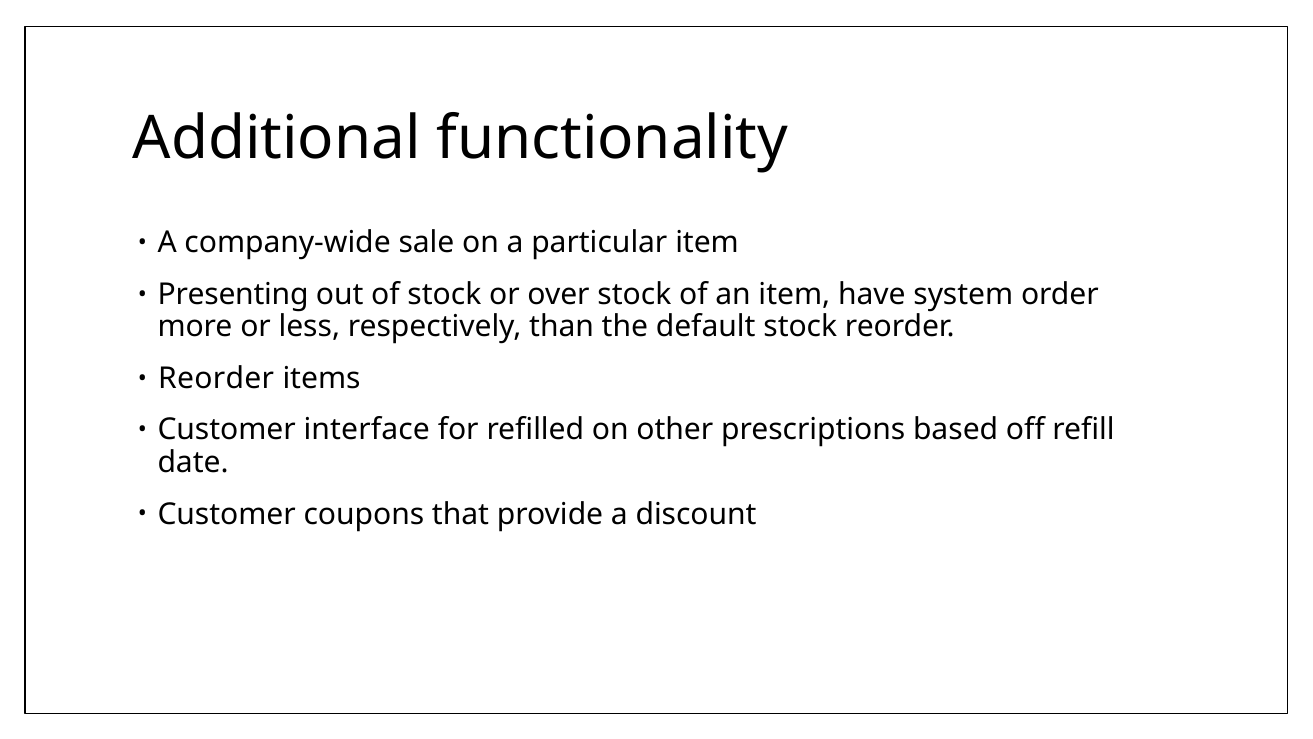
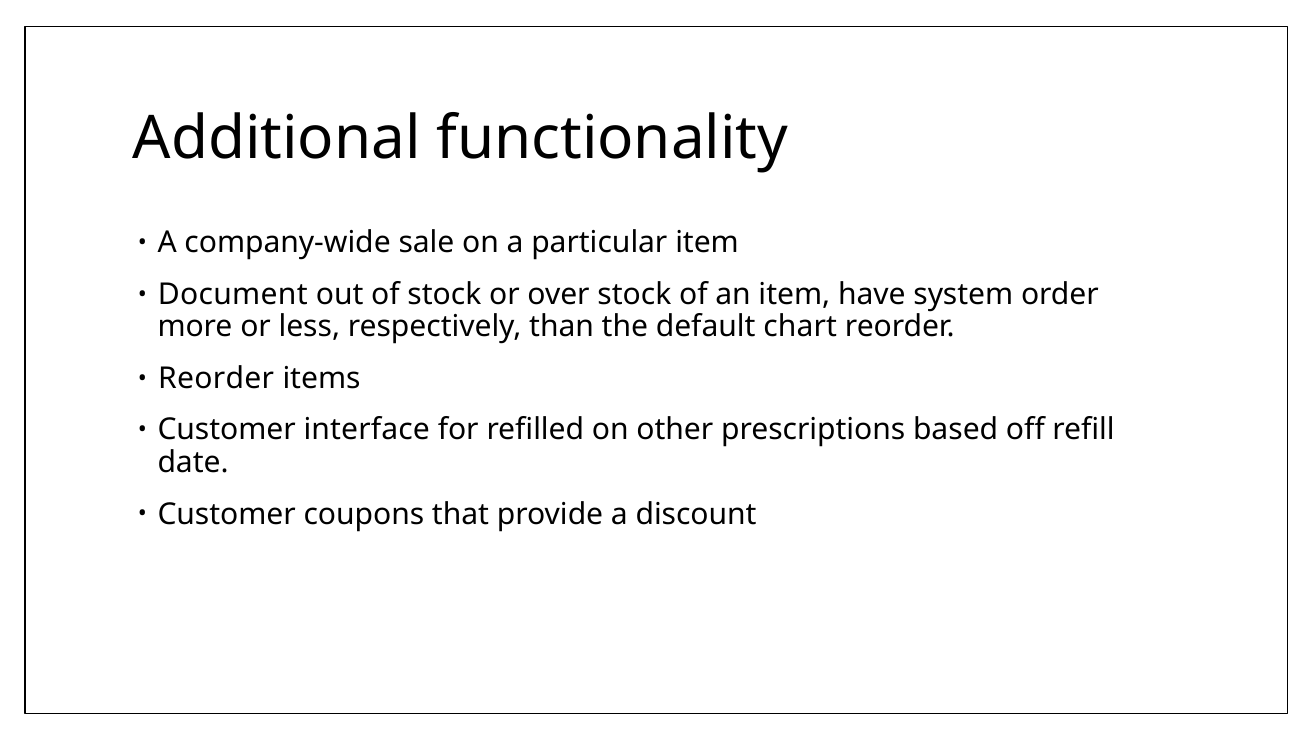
Presenting: Presenting -> Document (233, 294)
default stock: stock -> chart (800, 327)
